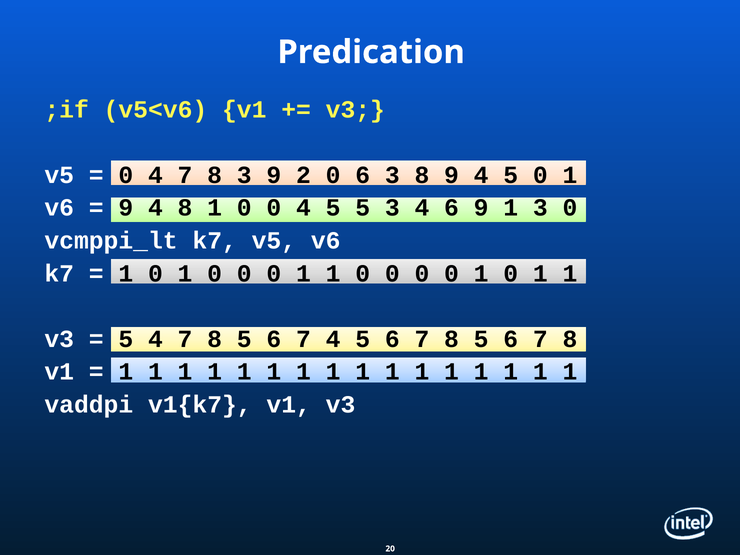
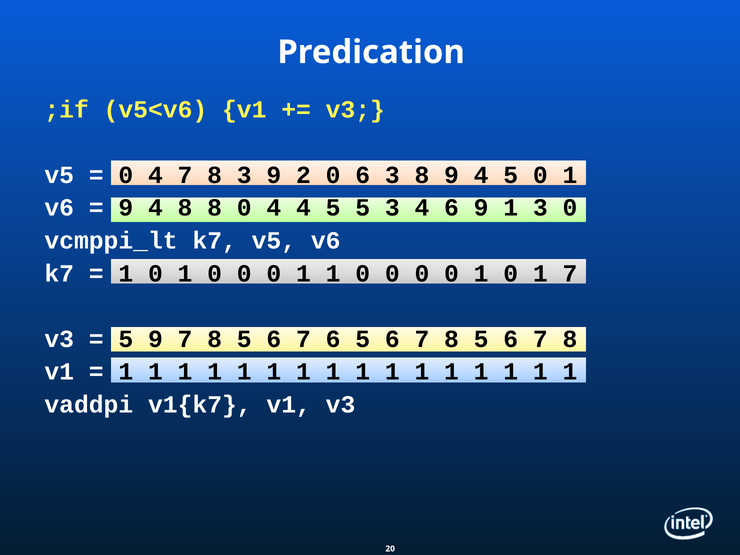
8 1: 1 -> 8 (215, 208)
0: 0 -> 4 (274, 208)
1 0 1 1: 1 -> 7 (570, 273)
5 4: 4 -> 9 (155, 339)
7 4: 4 -> 6 (333, 339)
